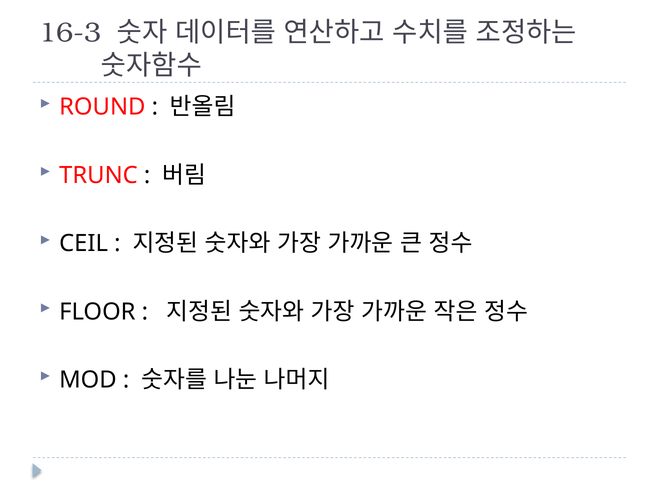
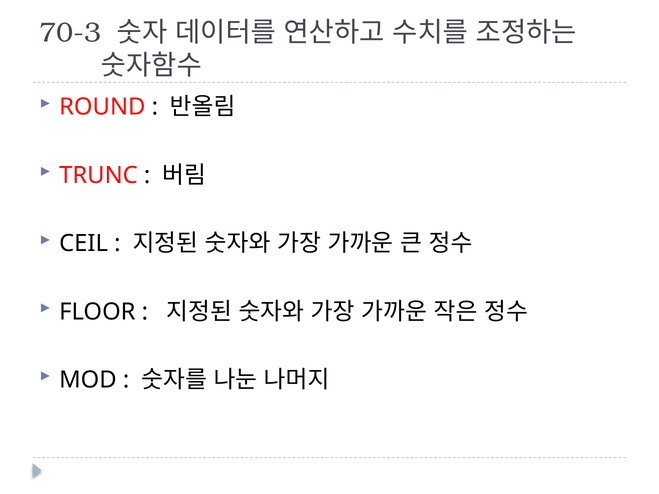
16-3: 16-3 -> 70-3 (70, 33)
